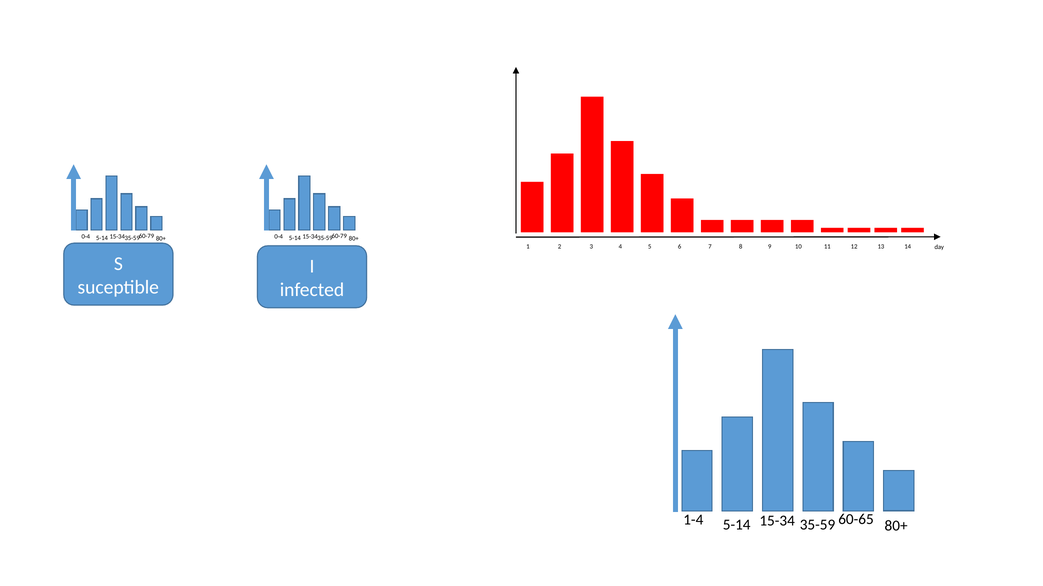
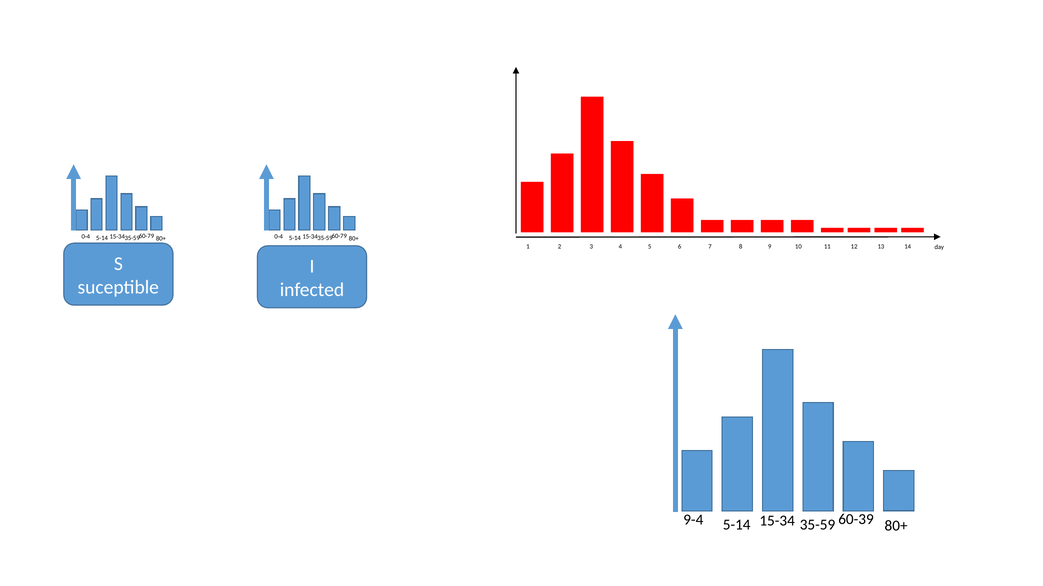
1-4: 1-4 -> 9-4 (693, 520)
60-65: 60-65 -> 60-39 (856, 520)
